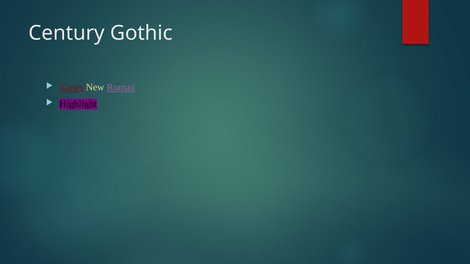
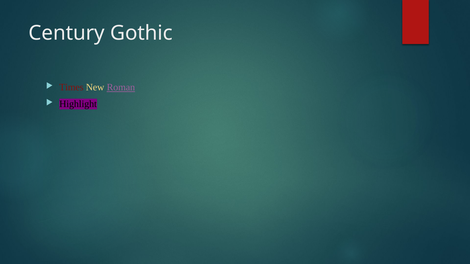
Times underline: present -> none (71, 87)
